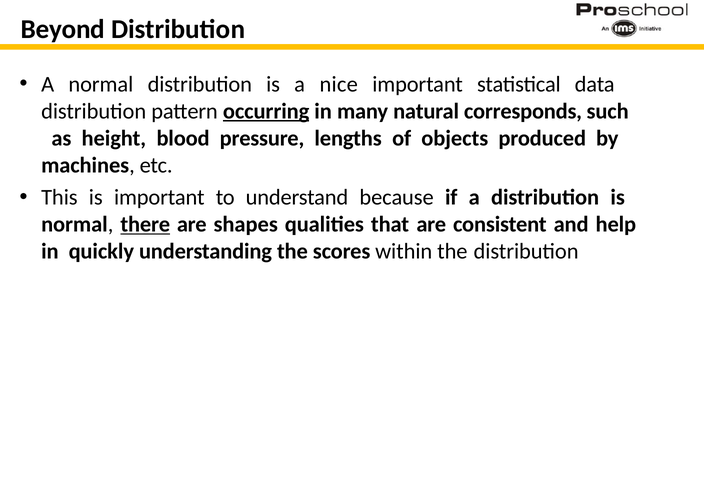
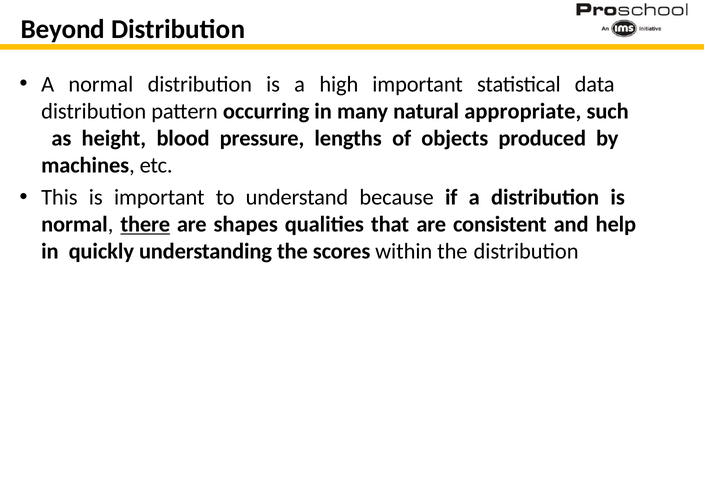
nice: nice -> high (339, 84)
occurring underline: present -> none (266, 111)
corresponds: corresponds -> appropriate (523, 111)
